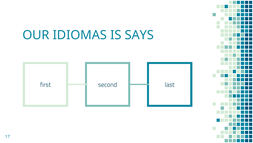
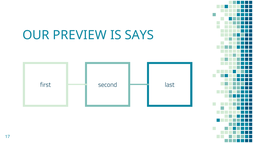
IDIOMAS: IDIOMAS -> PREVIEW (80, 35)
